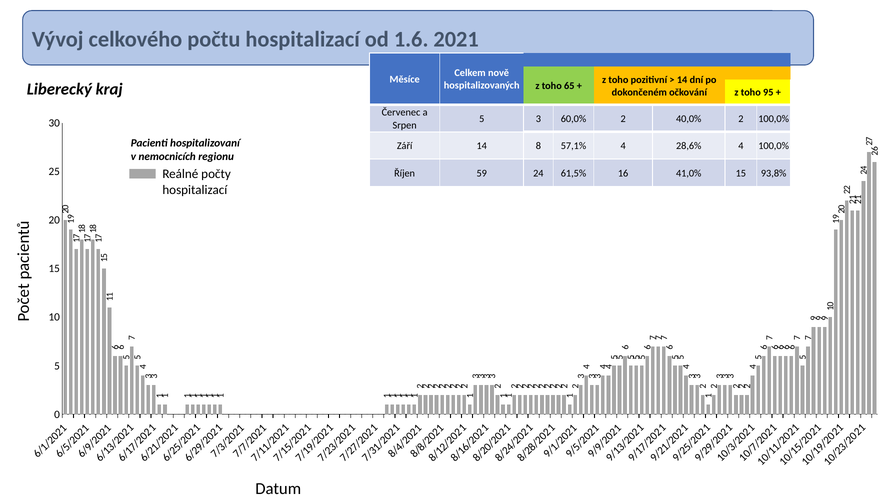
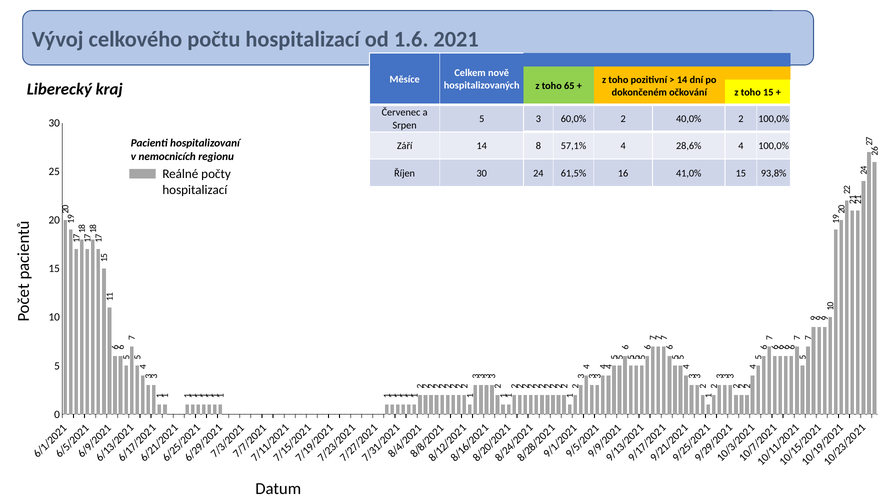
toho 95: 95 -> 15 (768, 93)
Říjen 59: 59 -> 30 (482, 173)
